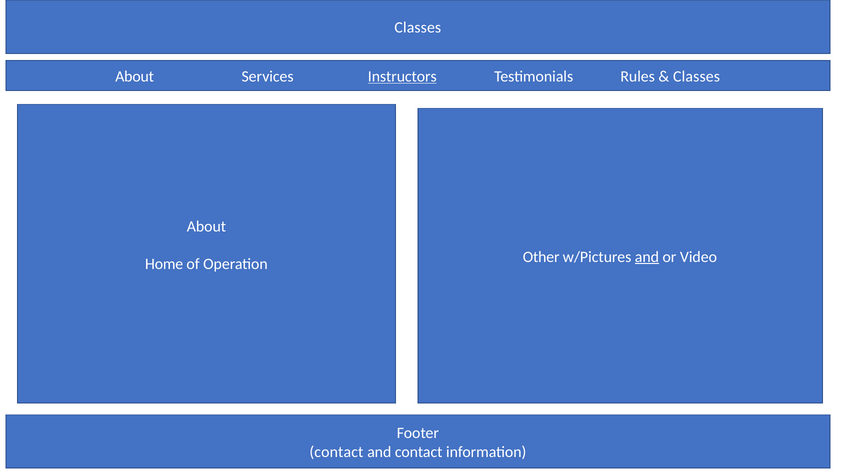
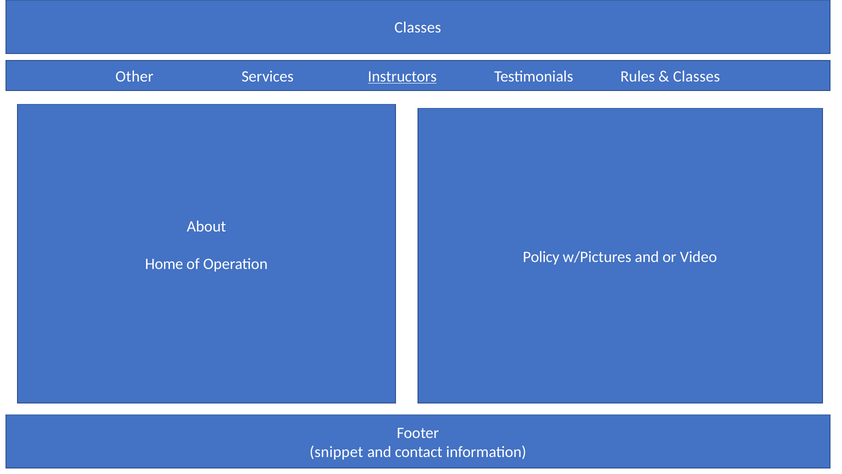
About: About -> Other (134, 76)
Other: Other -> Policy (541, 257)
and underline: present -> none (647, 257)
contact: contact -> snippet (336, 452)
